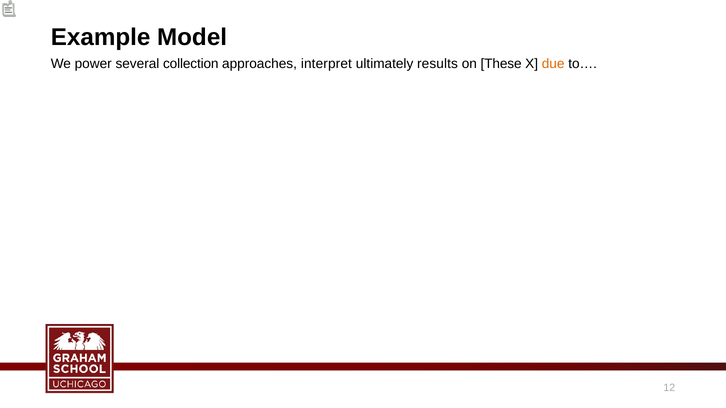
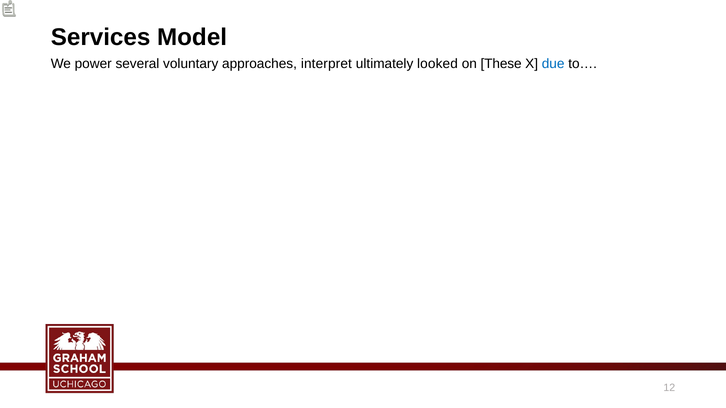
Example: Example -> Services (101, 37)
collection: collection -> voluntary (191, 64)
results: results -> looked (437, 64)
due colour: orange -> blue (553, 64)
